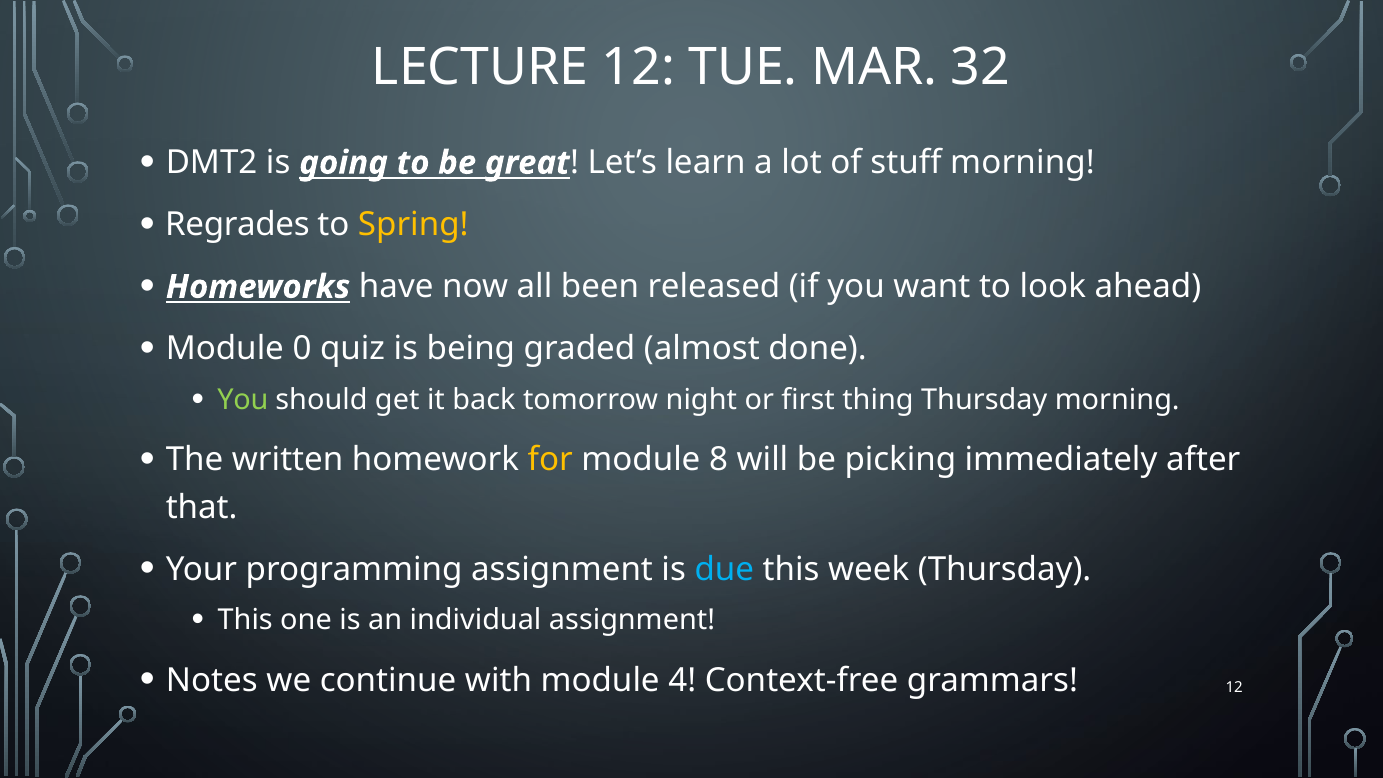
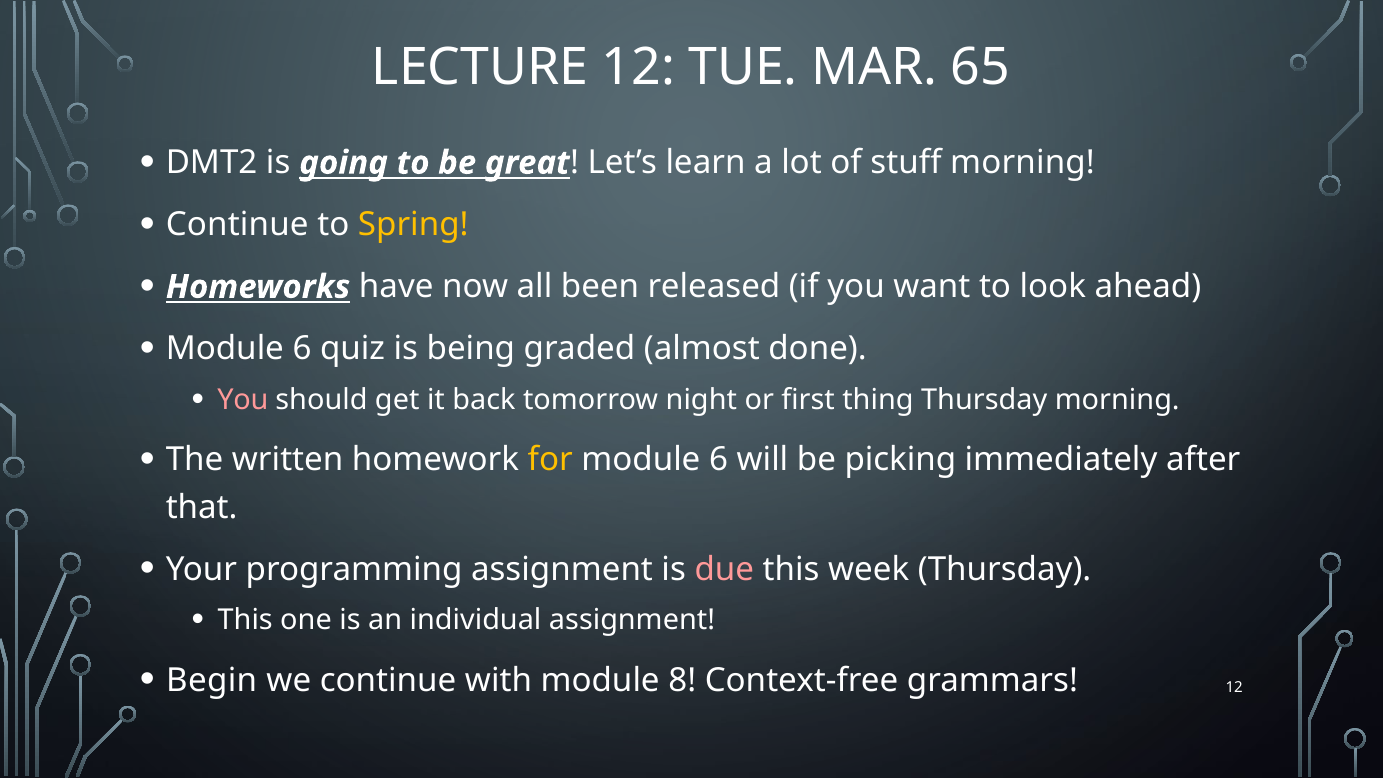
32: 32 -> 65 (981, 67)
Regrades: Regrades -> Continue (237, 225)
0: 0 -> 6 (302, 349)
You colour: light green -> pink (243, 400)
8: 8 -> 6 (719, 460)
due colour: light blue -> pink (724, 569)
Notes: Notes -> Begin (212, 680)
4: 4 -> 8 (682, 680)
